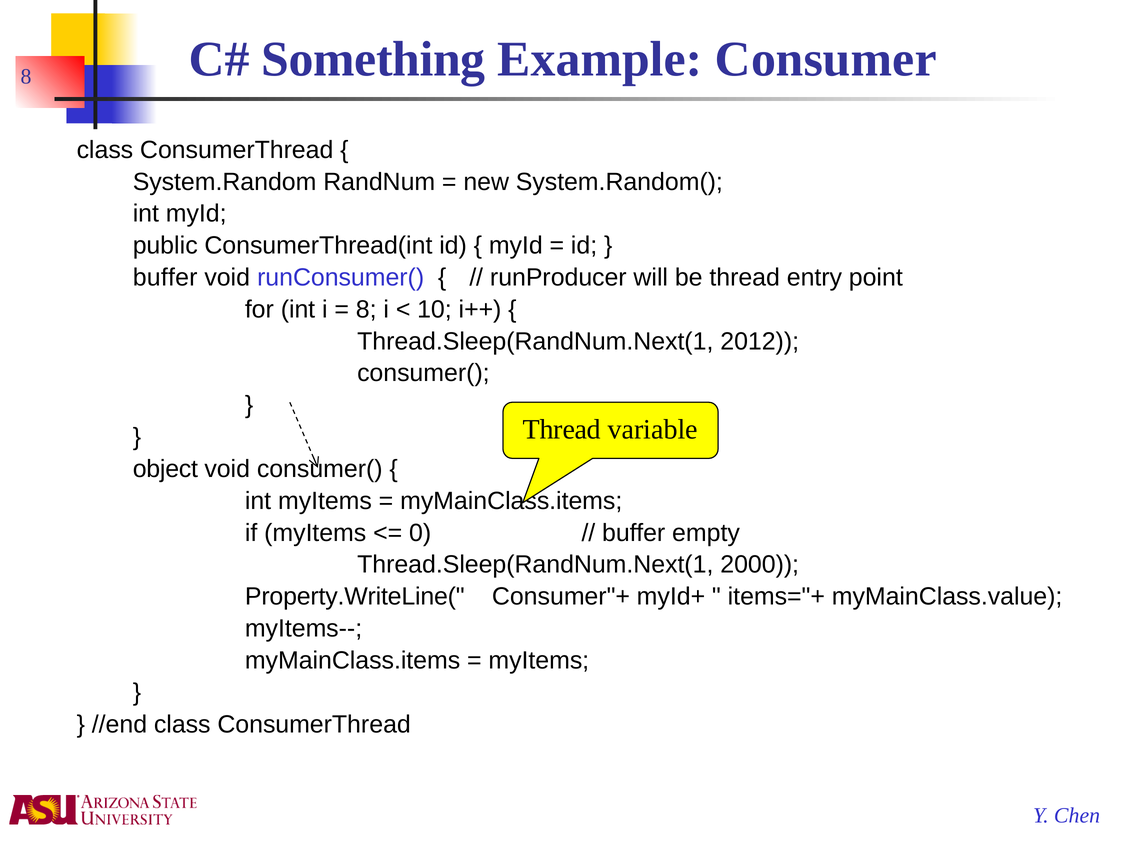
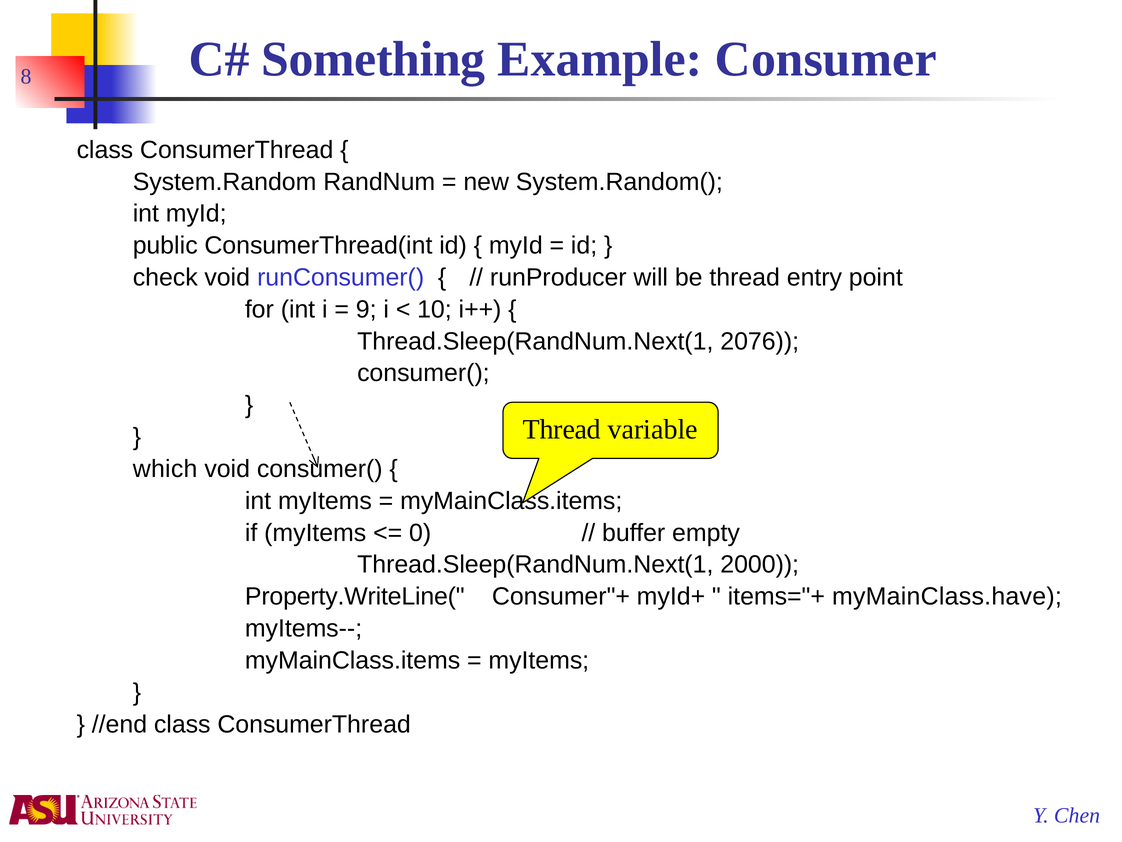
buffer: buffer -> check (165, 277)
8: 8 -> 9 (366, 309)
2012: 2012 -> 2076 (760, 341)
object: object -> which (165, 469)
myMainClass.value: myMainClass.value -> myMainClass.have (947, 596)
